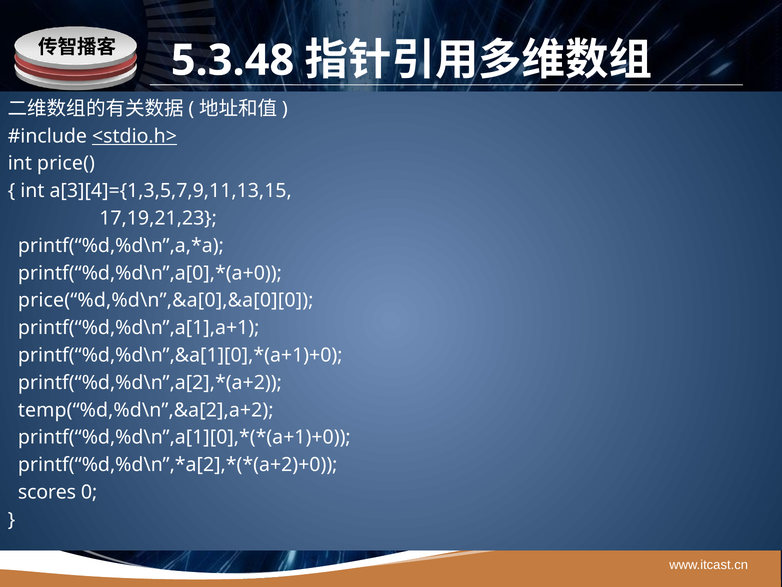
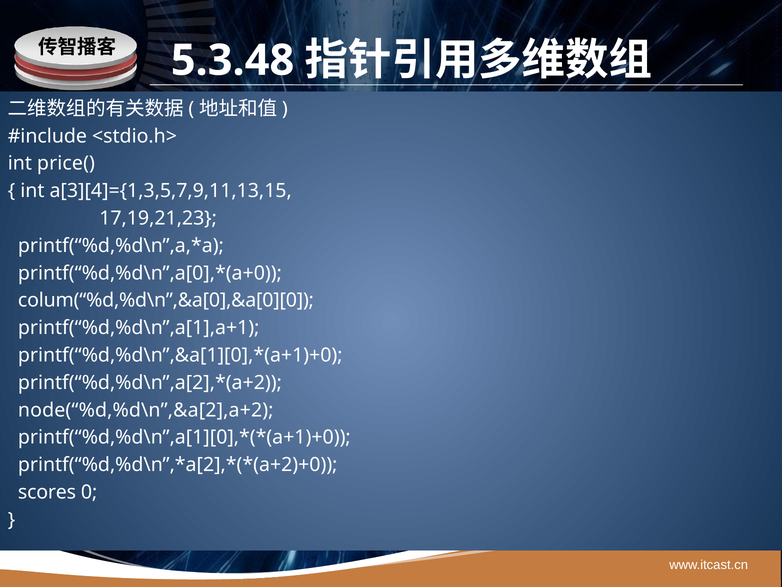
<stdio.h> underline: present -> none (135, 136)
price(“%d,%d\n”,&a[0],&a[0][0: price(“%d,%d\n”,&a[0],&a[0][0 -> colum(“%d,%d\n”,&a[0],&a[0][0 (166, 300)
temp(“%d,%d\n”,&a[2],a+2: temp(“%d,%d\n”,&a[2],a+2 -> node(“%d,%d\n”,&a[2],a+2 (146, 410)
